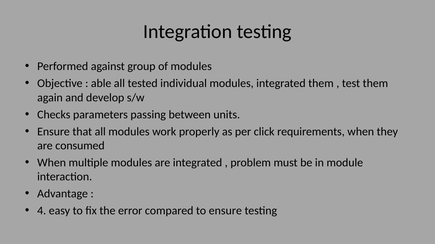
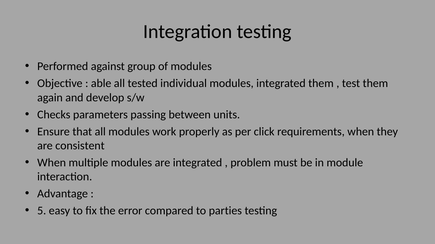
consumed: consumed -> consistent (80, 146)
4: 4 -> 5 (42, 211)
to ensure: ensure -> parties (225, 211)
